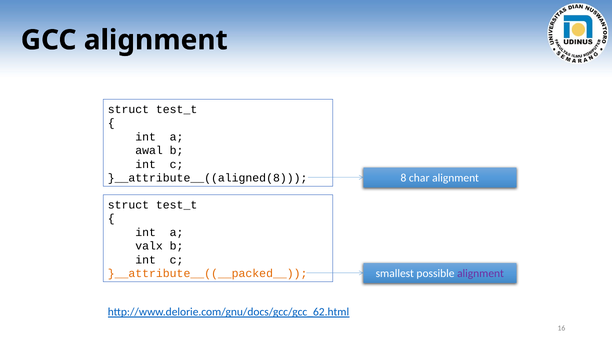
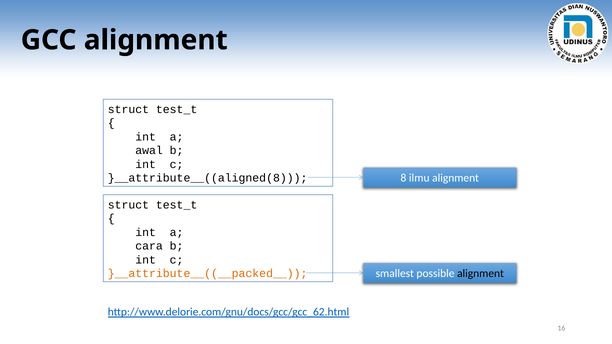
char: char -> ilmu (419, 178)
valx: valx -> cara (149, 246)
alignment colour: purple -> black (481, 274)
